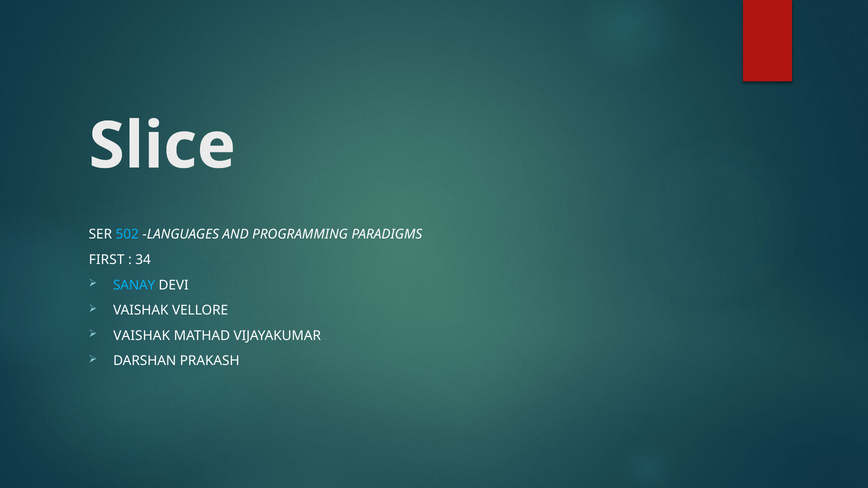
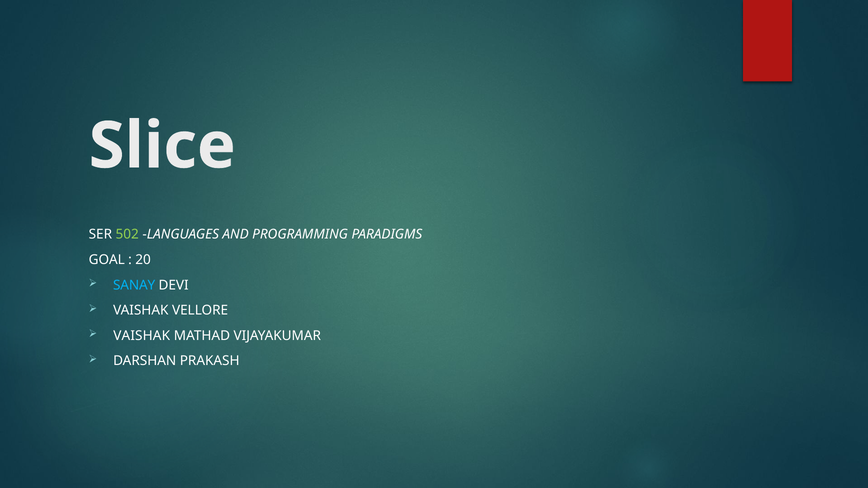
502 colour: light blue -> light green (127, 235)
FIRST: FIRST -> GOAL (107, 260)
34: 34 -> 20 (143, 260)
